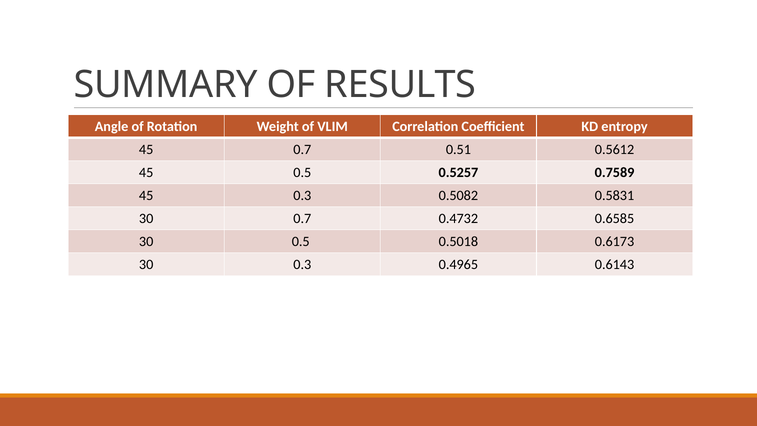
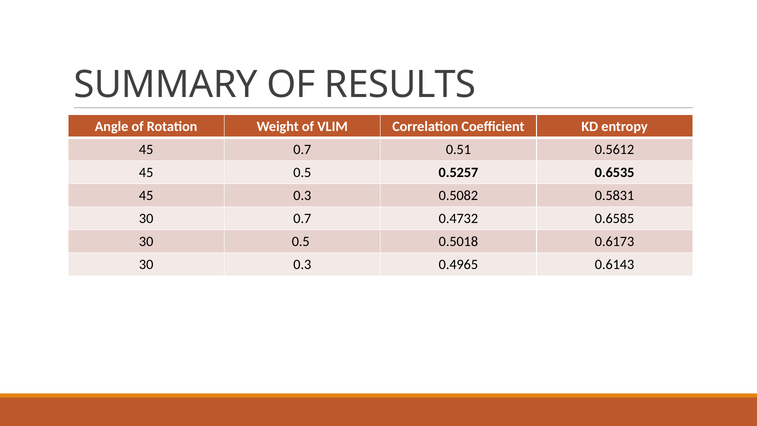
0.7589: 0.7589 -> 0.6535 (615, 172)
